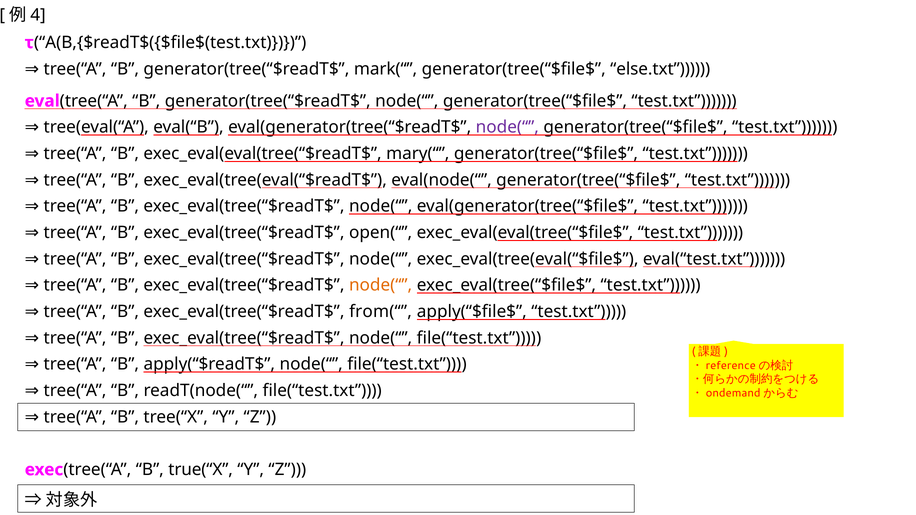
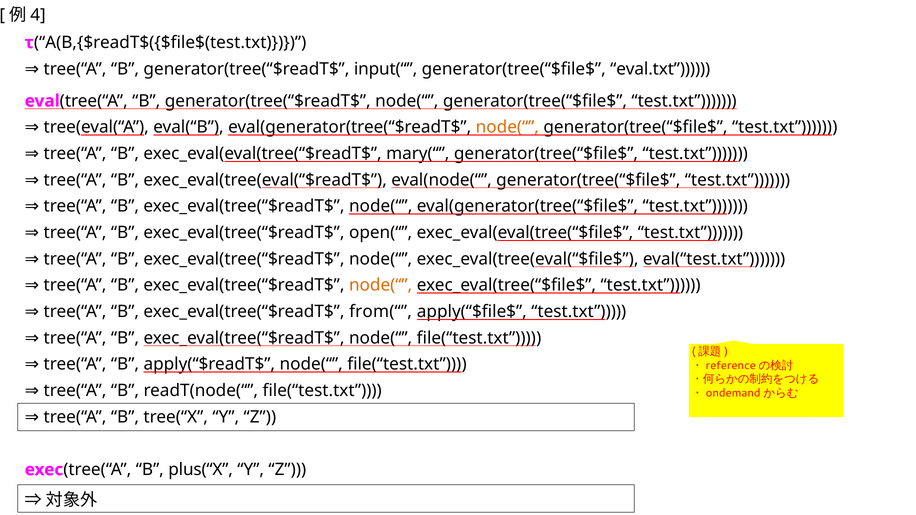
mark(“: mark(“ -> input(“ (386, 69)
else.txt: else.txt -> eval.txt (660, 69)
node(“ colour: purple -> orange (507, 127)
true(“X: true(“X -> plus(“X (201, 470)
